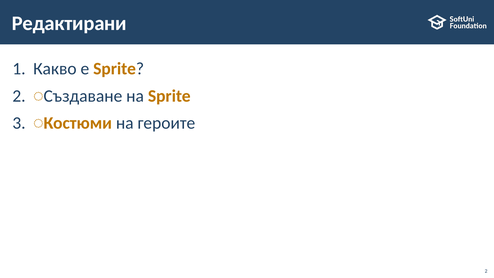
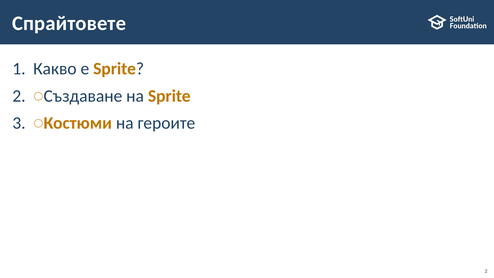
Редактирани: Редактирани -> Спрайтовете (69, 23)
